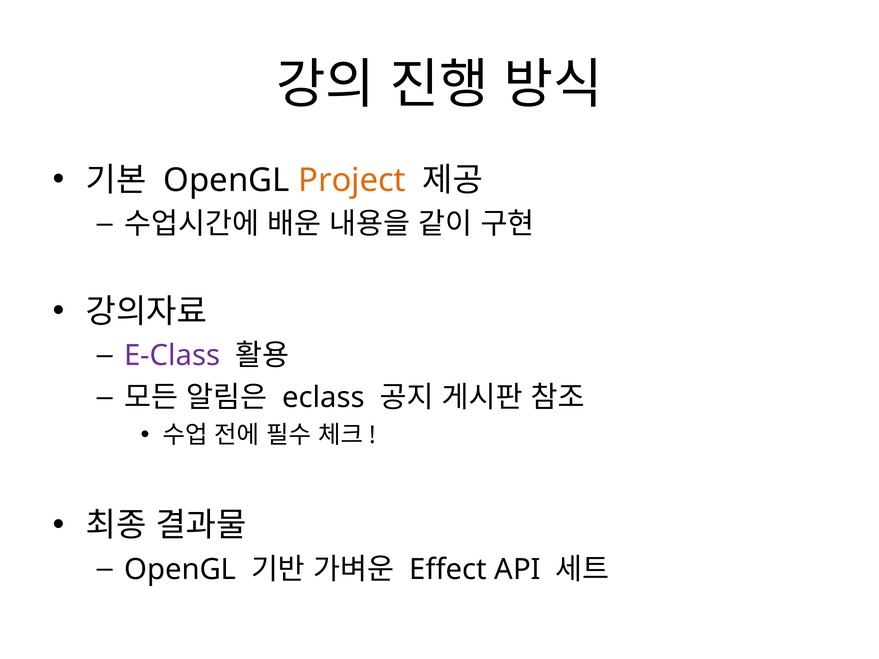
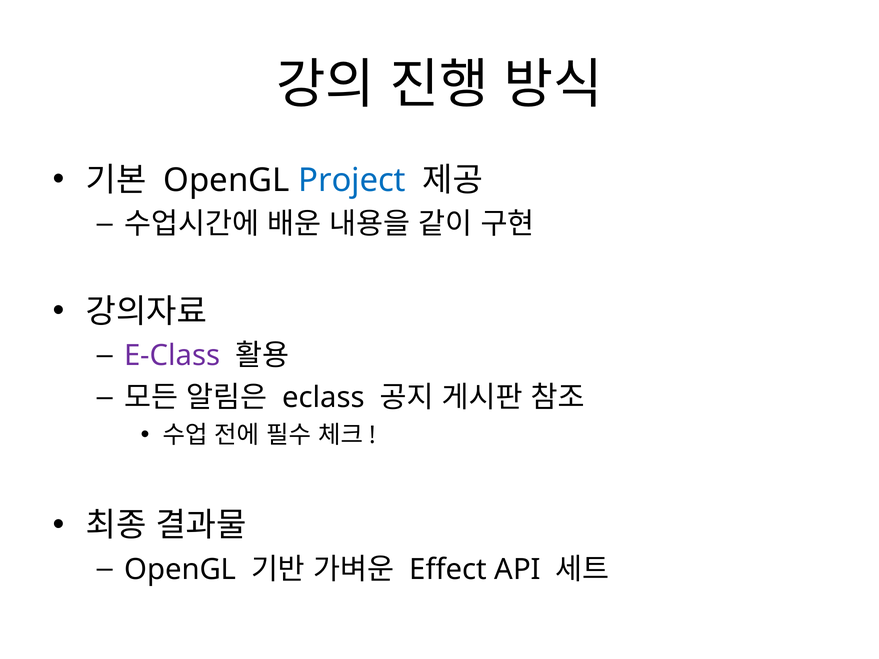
Project colour: orange -> blue (352, 180)
